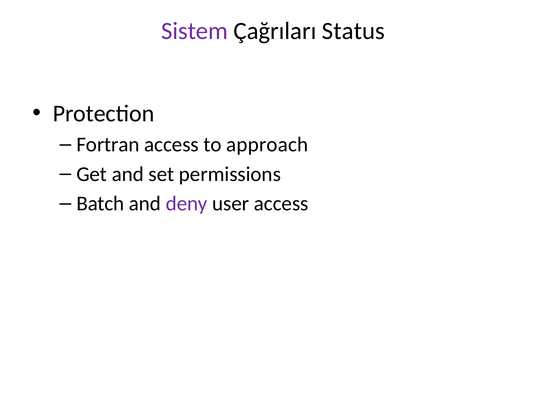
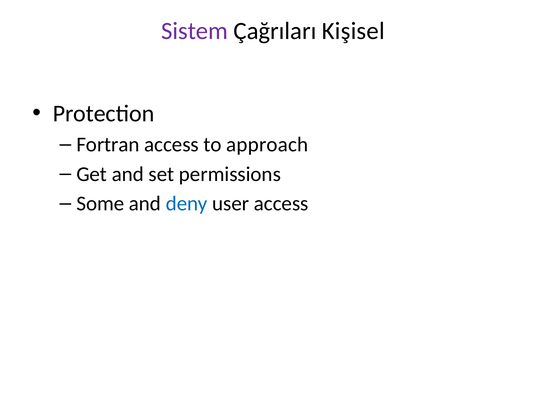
Status: Status -> Kişisel (353, 31)
Batch: Batch -> Some (100, 204)
deny colour: purple -> blue (187, 204)
